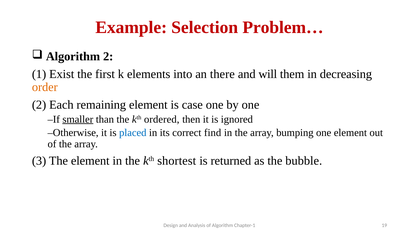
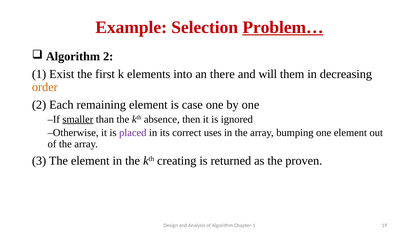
Problem… underline: none -> present (283, 27)
ordered: ordered -> absence (162, 119)
placed colour: blue -> purple (133, 133)
find: find -> uses (213, 133)
shortest: shortest -> creating (177, 160)
bubble: bubble -> proven (304, 160)
